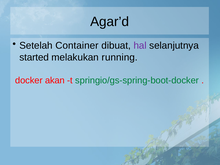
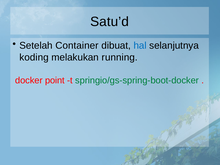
Agar’d: Agar’d -> Satu’d (110, 22)
hal colour: purple -> blue (140, 46)
started: started -> koding (34, 57)
akan: akan -> point (55, 80)
